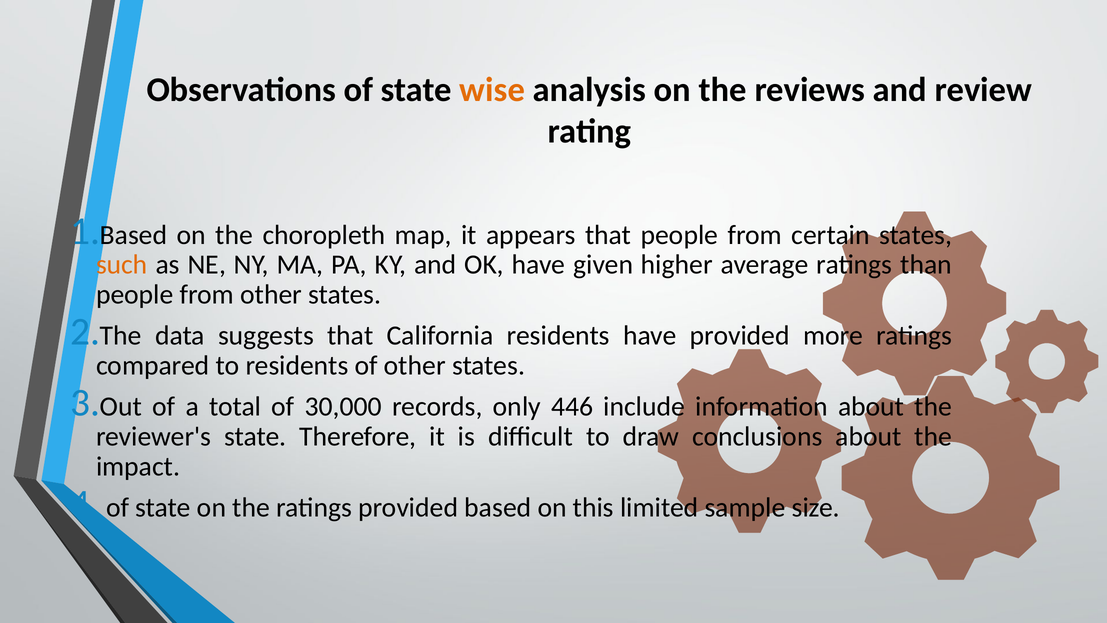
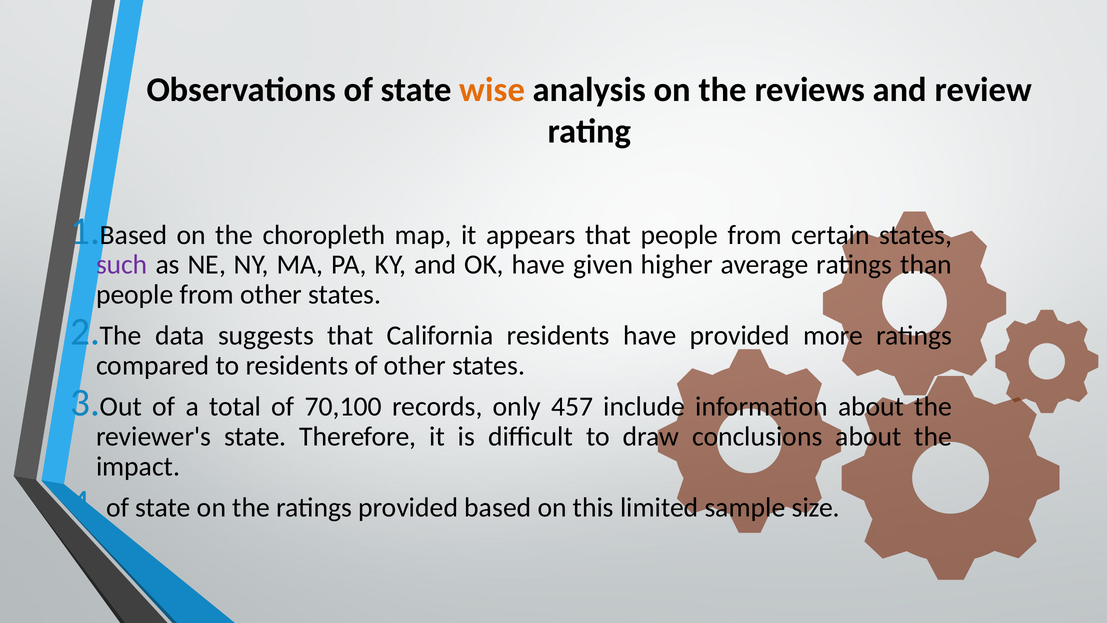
such colour: orange -> purple (122, 265)
30,000: 30,000 -> 70,100 (343, 407)
446: 446 -> 457 (572, 407)
